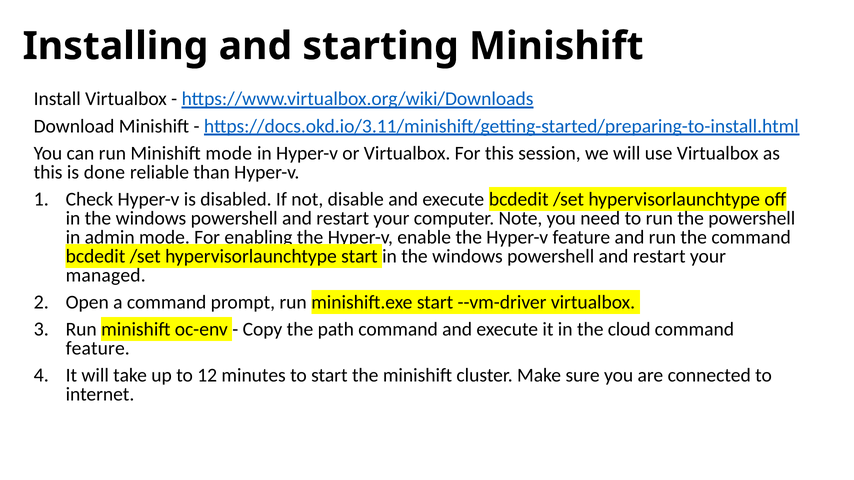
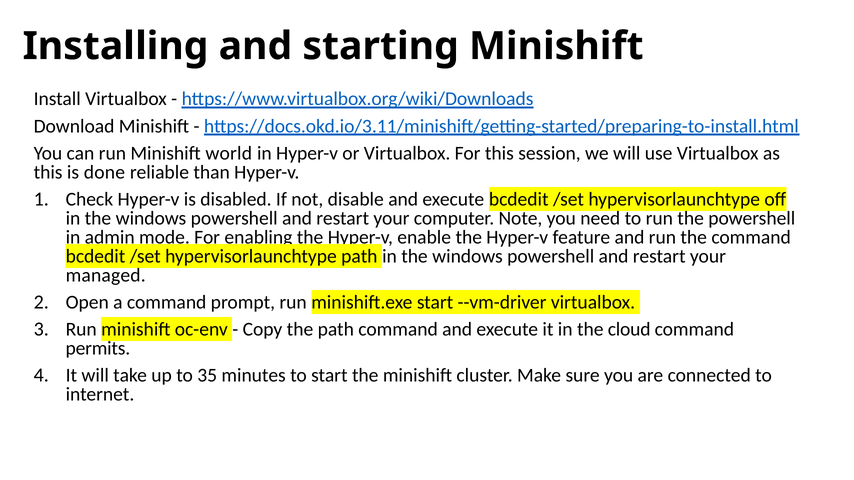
Minishift mode: mode -> world (229, 153)
hypervisorlaunchtype start: start -> path (359, 256)
feature: feature -> permits (98, 348)
12: 12 -> 35 (207, 375)
